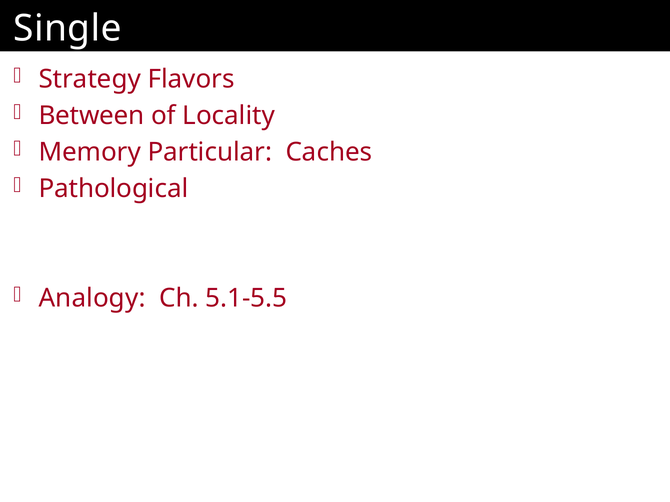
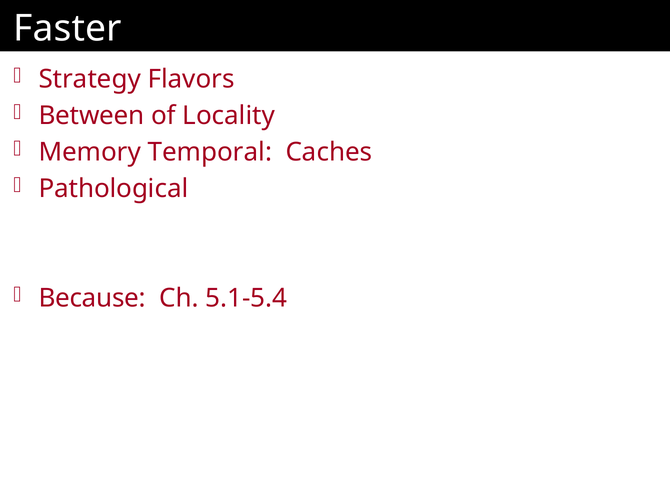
Single: Single -> Faster (68, 28)
Particular: Particular -> Temporal (210, 152)
Analogy: Analogy -> Because (92, 298)
5.1-5.5: 5.1-5.5 -> 5.1-5.4 (246, 298)
